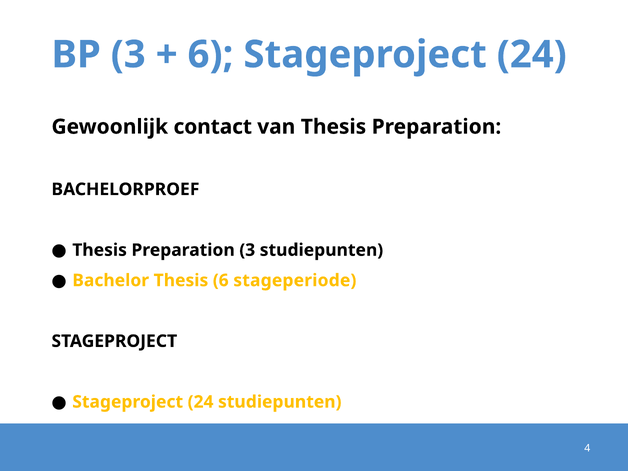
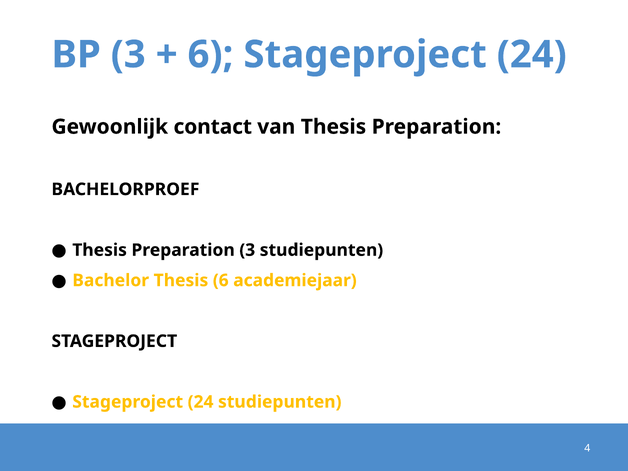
stageperiode: stageperiode -> academiejaar (295, 280)
